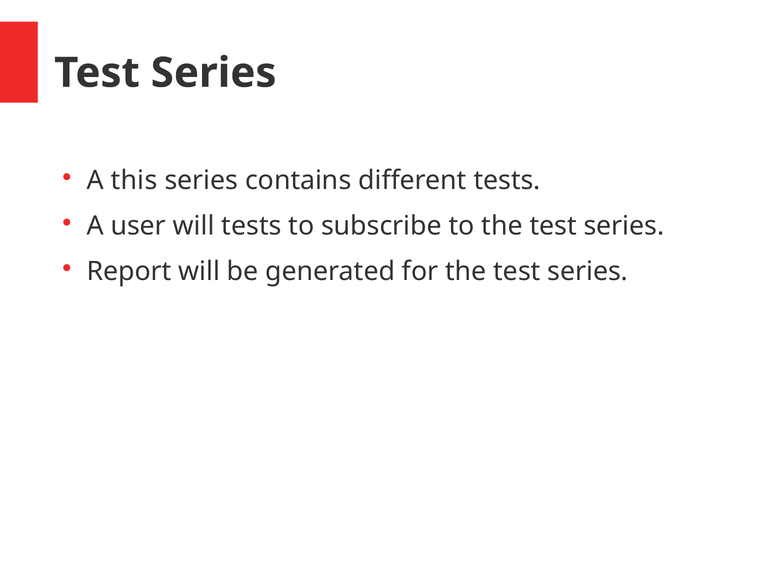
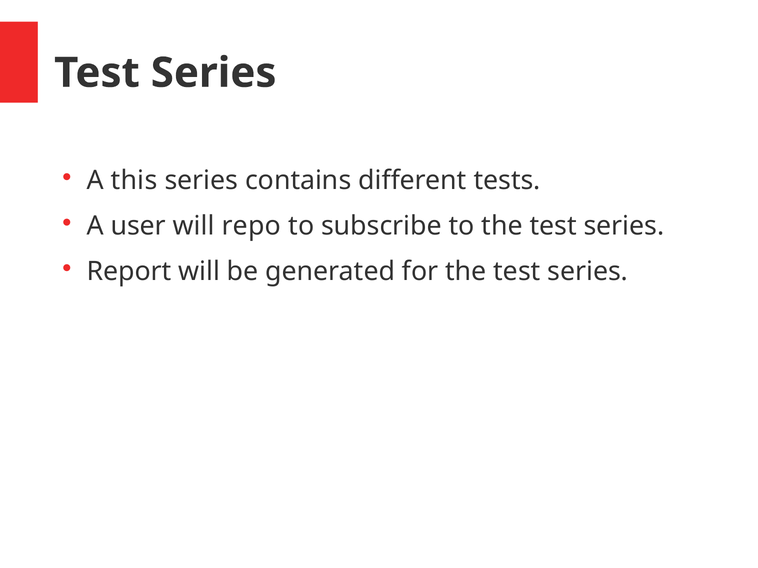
will tests: tests -> repo (251, 226)
